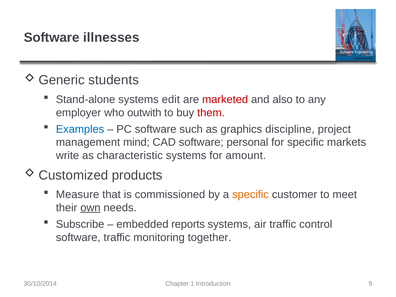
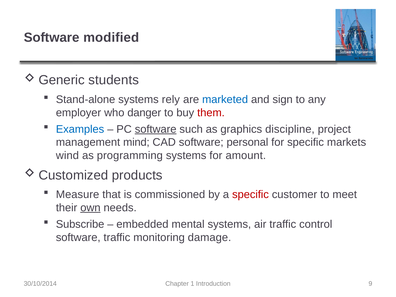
illnesses: illnesses -> modified (111, 38)
edit: edit -> rely (171, 99)
marketed colour: red -> blue (225, 99)
also: also -> sign (283, 99)
outwith: outwith -> danger (144, 113)
software underline: none -> present (156, 129)
write: write -> wind (67, 156)
characteristic: characteristic -> programming (130, 156)
specific colour: orange -> red (250, 195)
reports: reports -> mental (188, 224)
together: together -> damage (209, 237)
